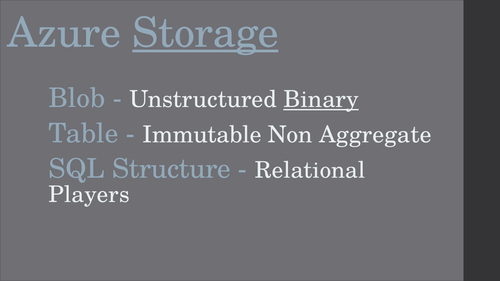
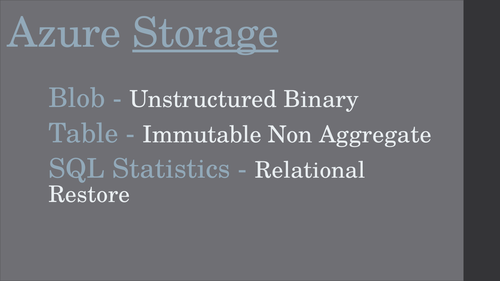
Binary underline: present -> none (321, 100)
Structure: Structure -> Statistics (171, 169)
Players: Players -> Restore (89, 195)
